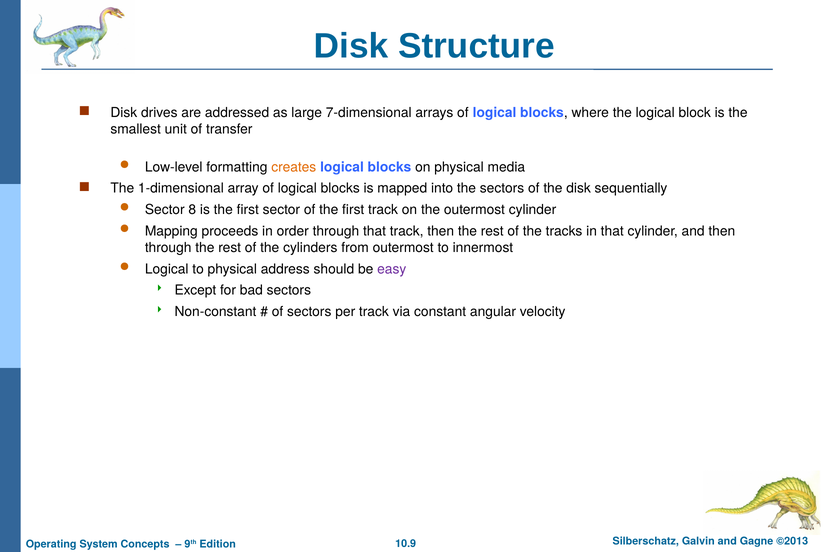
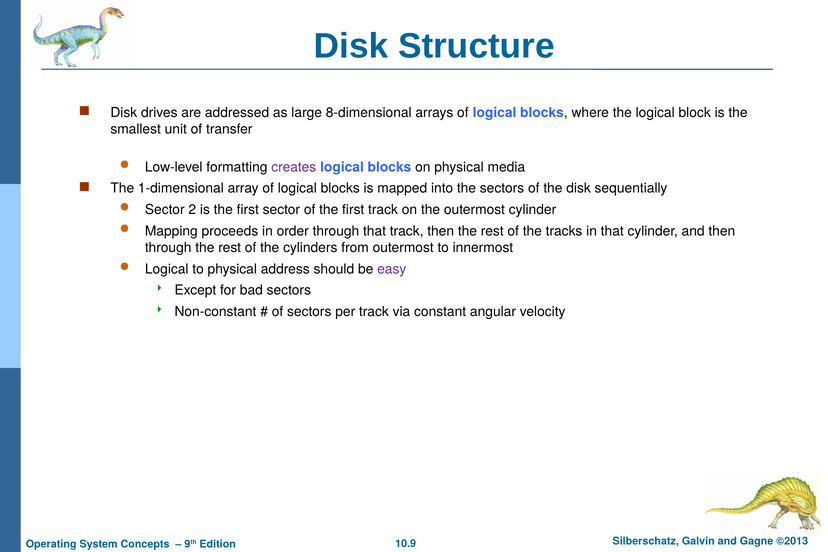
7-dimensional: 7-dimensional -> 8-dimensional (369, 112)
creates colour: orange -> purple (294, 167)
8: 8 -> 2 (192, 210)
